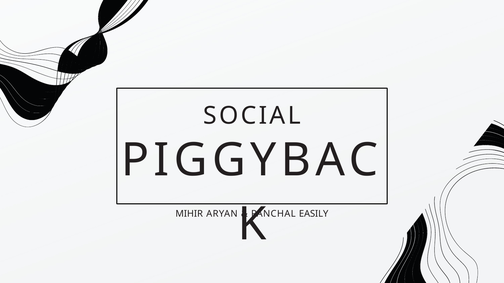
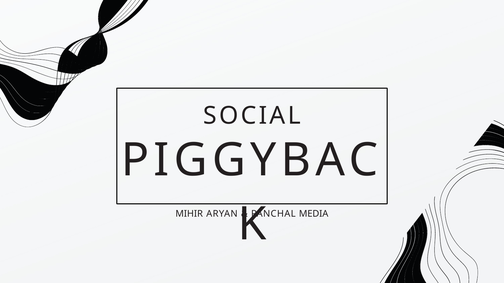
EASILY: EASILY -> MEDIA (314, 214)
